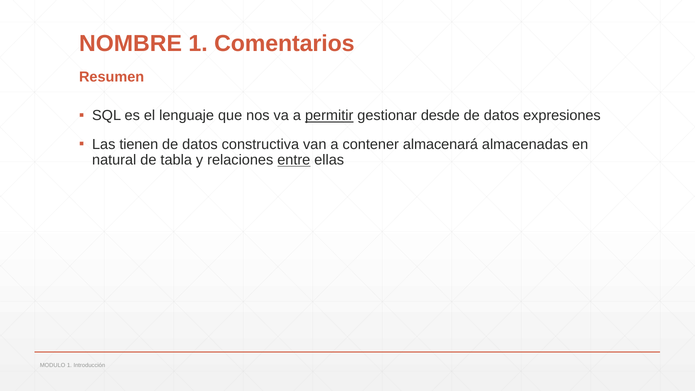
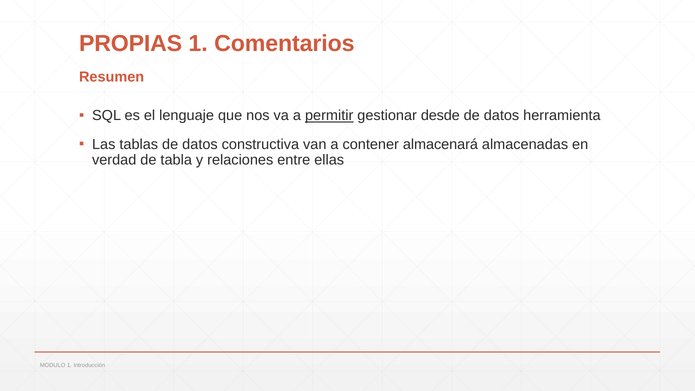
NOMBRE: NOMBRE -> PROPIAS (131, 44)
expresiones: expresiones -> herramienta (562, 116)
tienen: tienen -> tablas (139, 144)
natural: natural -> verdad (114, 160)
entre underline: present -> none (294, 160)
